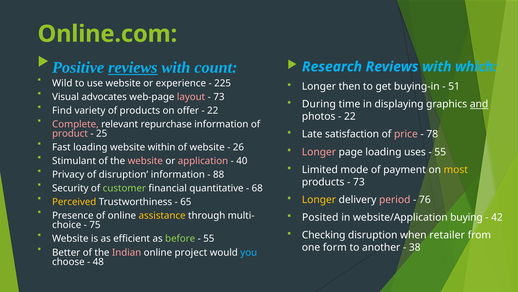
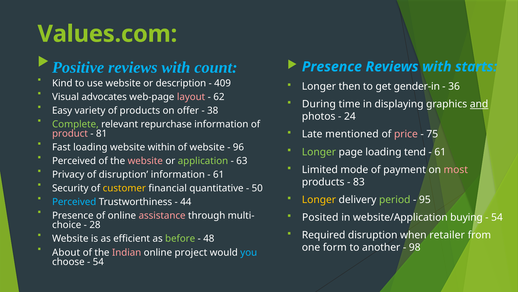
Online.com: Online.com -> Values.com (107, 34)
reviews underline: present -> none (133, 67)
Research: Research -> Presence (332, 67)
which: which -> starts (476, 67)
Wild: Wild -> Kind (62, 83)
experience: experience -> description (181, 83)
225: 225 -> 409 (223, 83)
buying-in: buying-in -> gender-in (417, 86)
51: 51 -> 36 (454, 86)
73: 73 -> 62 (219, 97)
Find: Find -> Easy (62, 110)
22: 22 -> 38 (213, 110)
22: 22 -> 24 (350, 116)
Complete colour: pink -> light green (75, 124)
satisfaction: satisfaction -> mentioned (352, 134)
78: 78 -> 75 (432, 134)
25: 25 -> 81 (102, 133)
26: 26 -> 96 (238, 147)
Longer colour: pink -> light green (319, 152)
uses: uses -> tend (415, 152)
55: 55 -> 61 (440, 152)
Stimulant: Stimulant -> Perceived (74, 161)
application colour: pink -> light green (203, 161)
40: 40 -> 63 (242, 161)
most colour: yellow -> pink (456, 169)
88: 88 -> 61 (219, 174)
73: 73 -> 83 (359, 182)
customer colour: light green -> yellow (124, 188)
68: 68 -> 50 (257, 188)
period colour: pink -> light green (395, 199)
76: 76 -> 95 (425, 199)
Perceived colour: yellow -> light blue (74, 202)
65: 65 -> 44 (186, 202)
assistance colour: yellow -> pink (162, 215)
42: 42 -> 54 (497, 217)
75: 75 -> 28 (95, 225)
Checking: Checking -> Required (324, 235)
55: 55 -> 48 (209, 238)
38: 38 -> 98 (415, 247)
Better: Better -> About (66, 252)
48: 48 -> 54 (98, 261)
